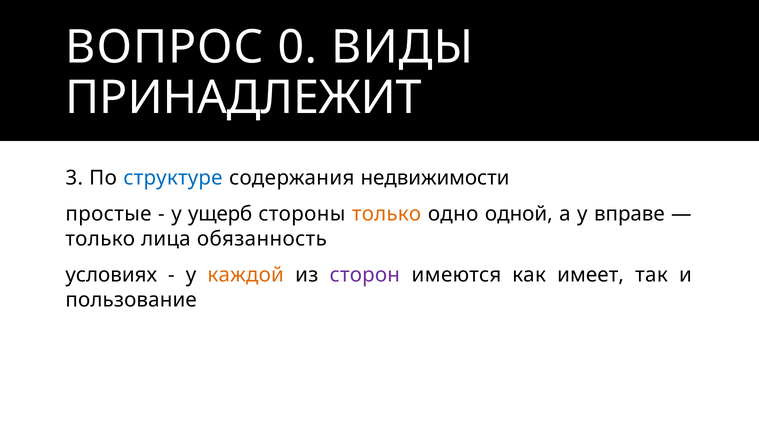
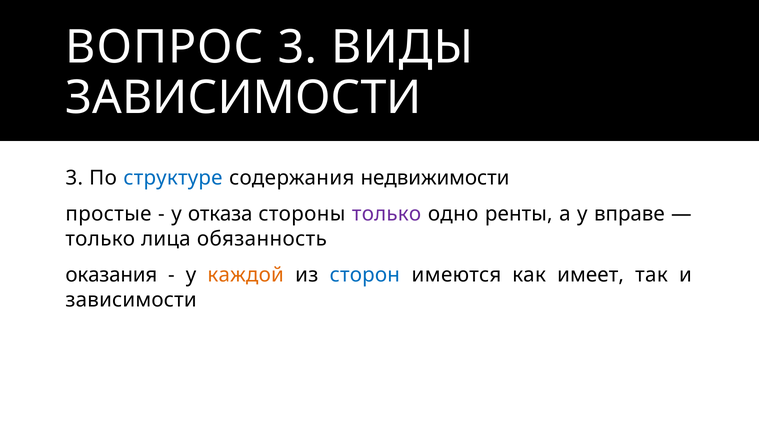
ВОПРОС 0: 0 -> 3 (297, 48)
ПРИНАДЛЕЖИТ: ПРИНАДЛЕЖИТ -> ЗАВИСИМОСТИ (244, 98)
ущерб: ущерб -> отказа (220, 214)
только colour: orange -> purple (387, 214)
одной: одной -> ренты (519, 214)
условиях: условиях -> оказания (111, 275)
сторон colour: purple -> blue (365, 275)
пользование: пользование -> зависимости (131, 300)
